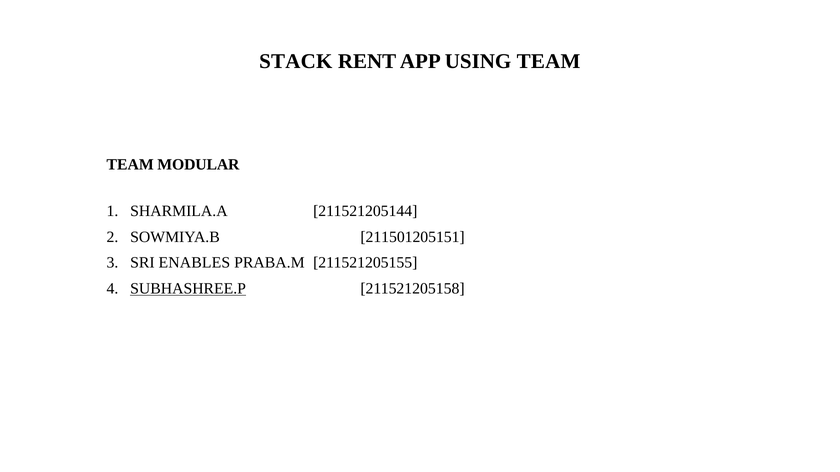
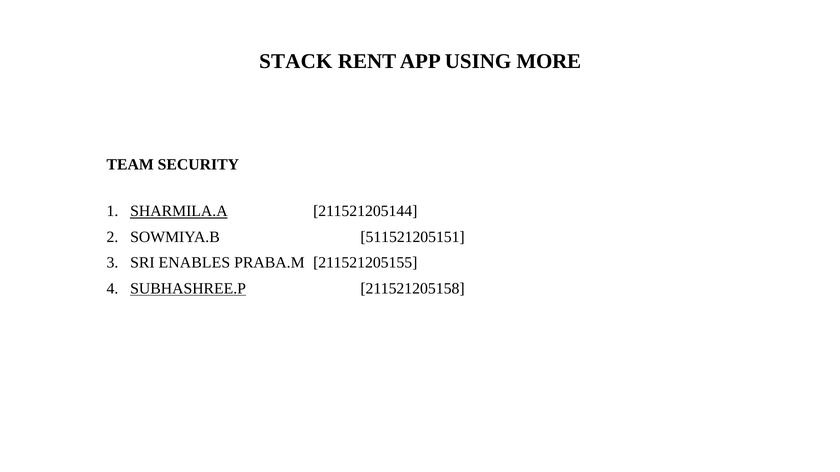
USING TEAM: TEAM -> MORE (549, 61)
MODULAR: MODULAR -> SECURITY (198, 165)
SHARMILA.A underline: none -> present (179, 211)
211501205151: 211501205151 -> 511521205151 (413, 237)
